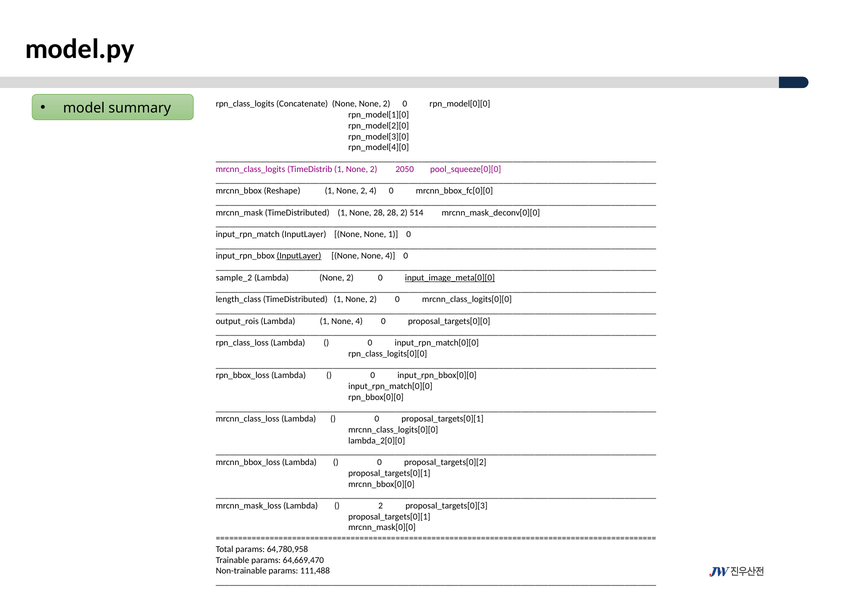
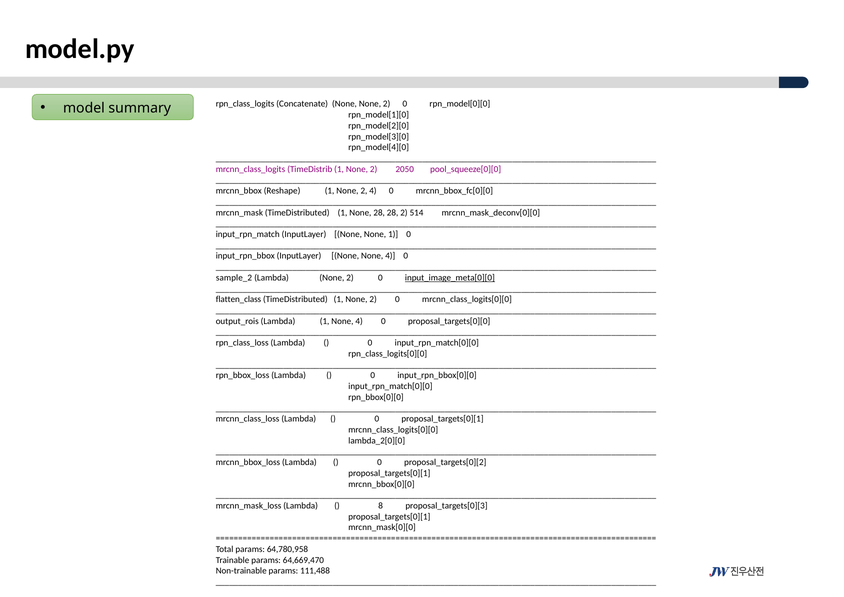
InputLayer underline: present -> none (299, 256)
length_class: length_class -> flatten_class (238, 299)
2: 2 -> 8 (381, 506)
